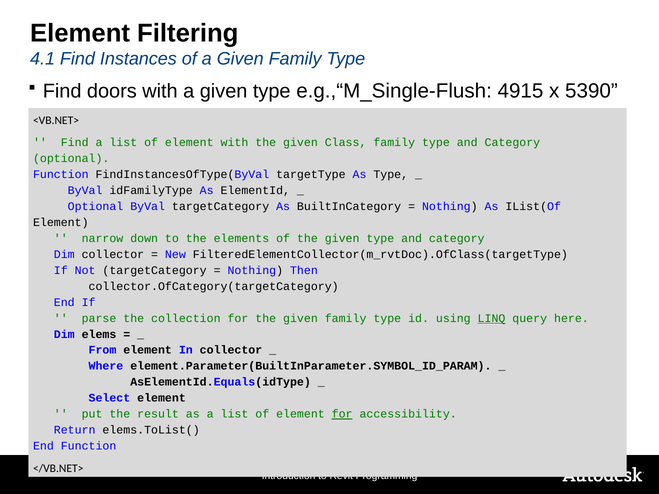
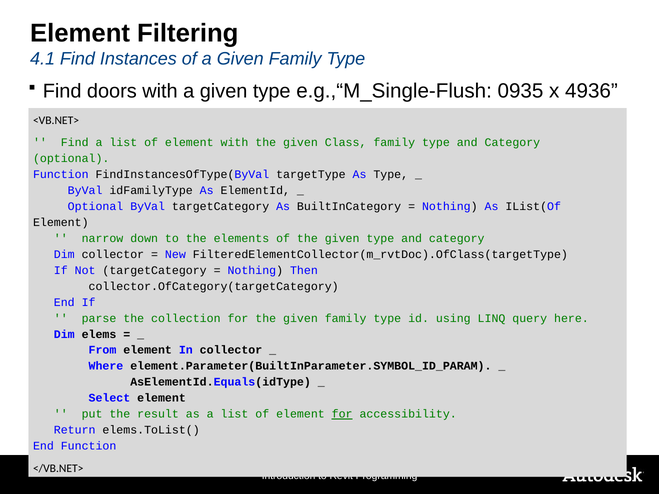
4915: 4915 -> 0935 (520, 91)
5390: 5390 -> 4936 (591, 91)
LINQ underline: present -> none (492, 318)
